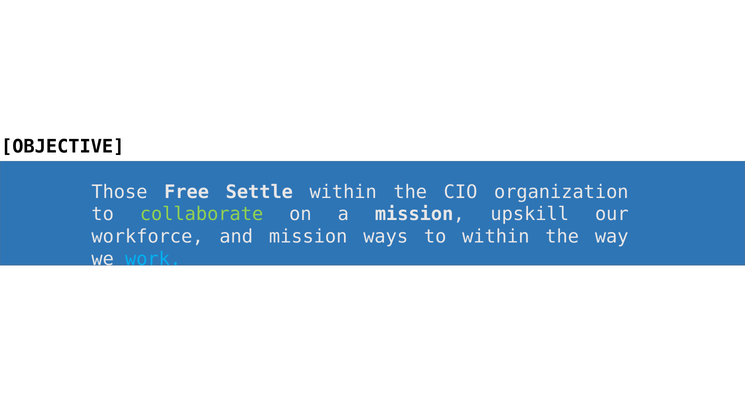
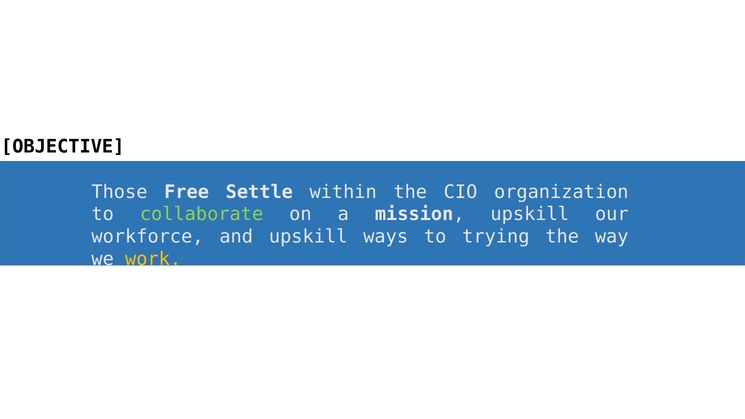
and mission: mission -> upskill (308, 237)
to within: within -> trying (496, 237)
work colour: light blue -> yellow (153, 259)
